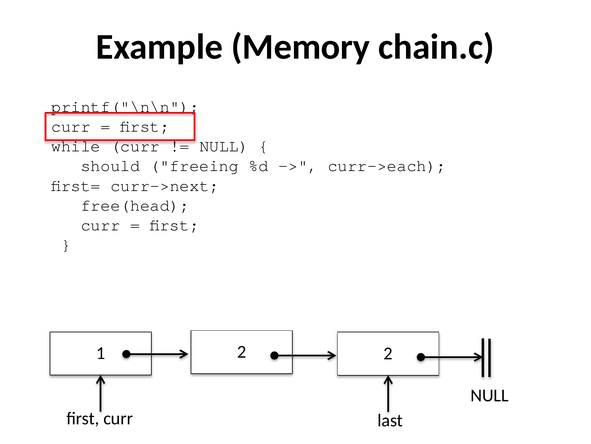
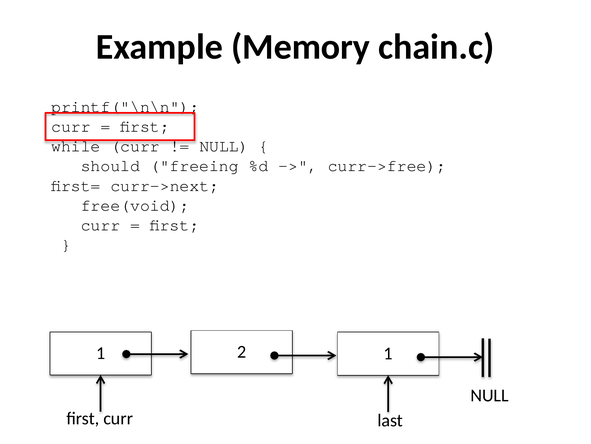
curr->each: curr->each -> curr->free (387, 166)
free(head: free(head -> free(void (135, 205)
2 2: 2 -> 1 (388, 353)
